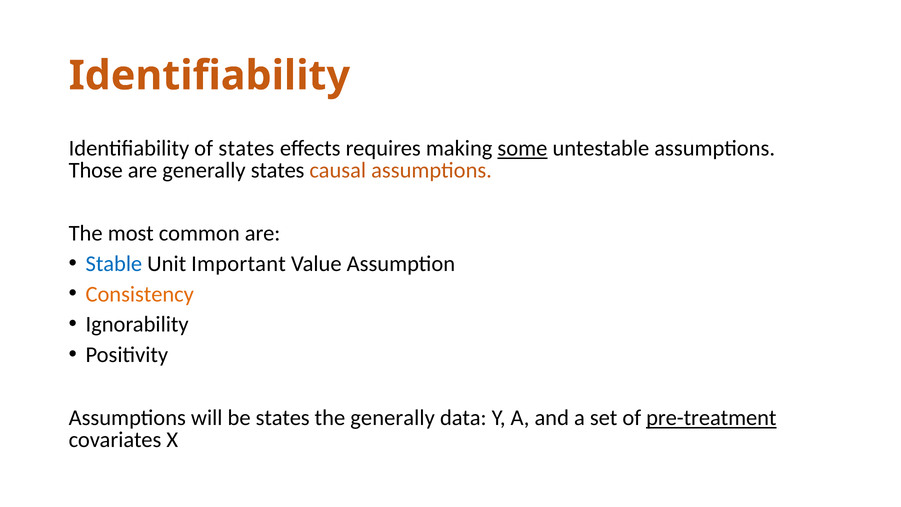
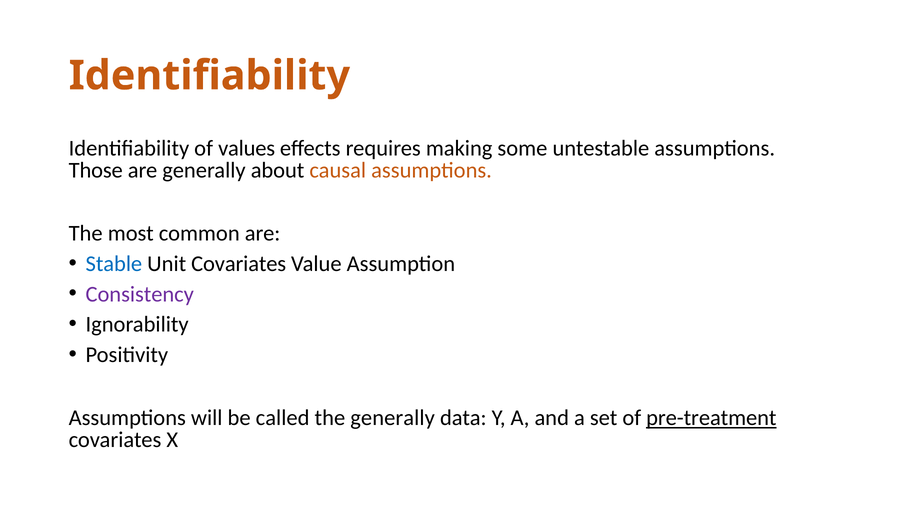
of states: states -> values (247, 148)
some underline: present -> none (522, 148)
generally states: states -> about (278, 170)
Unit Important: Important -> Covariates (239, 264)
Consistency colour: orange -> purple (140, 294)
be states: states -> called (283, 418)
